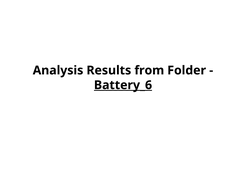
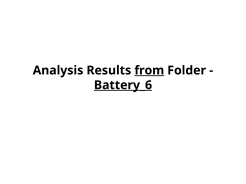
from underline: none -> present (149, 71)
